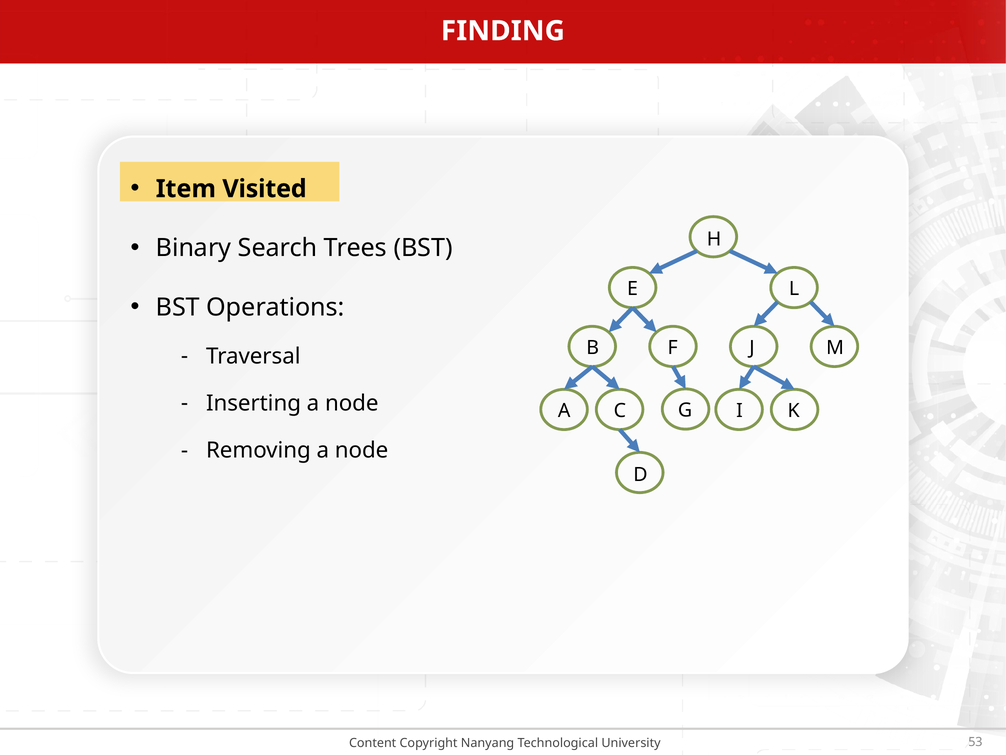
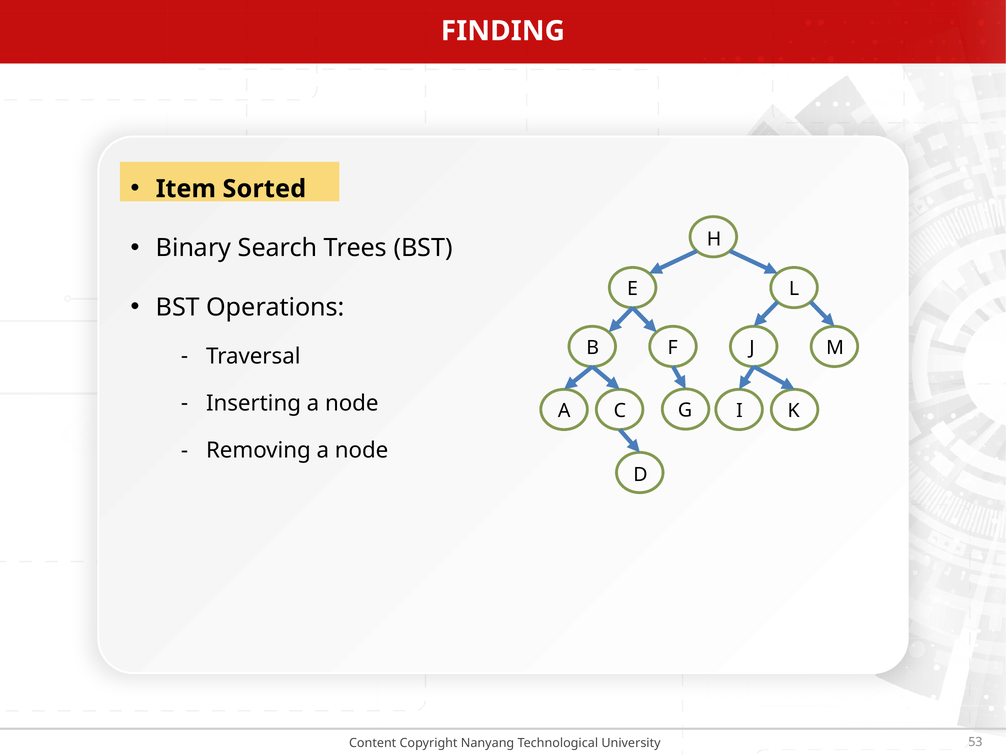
Visited: Visited -> Sorted (264, 189)
